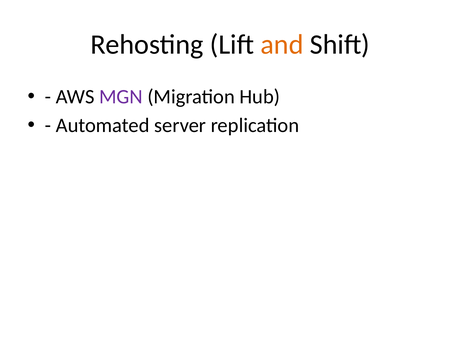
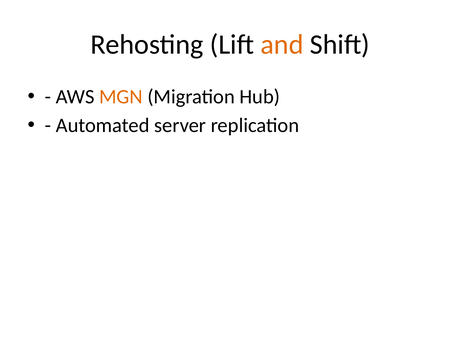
MGN colour: purple -> orange (121, 97)
